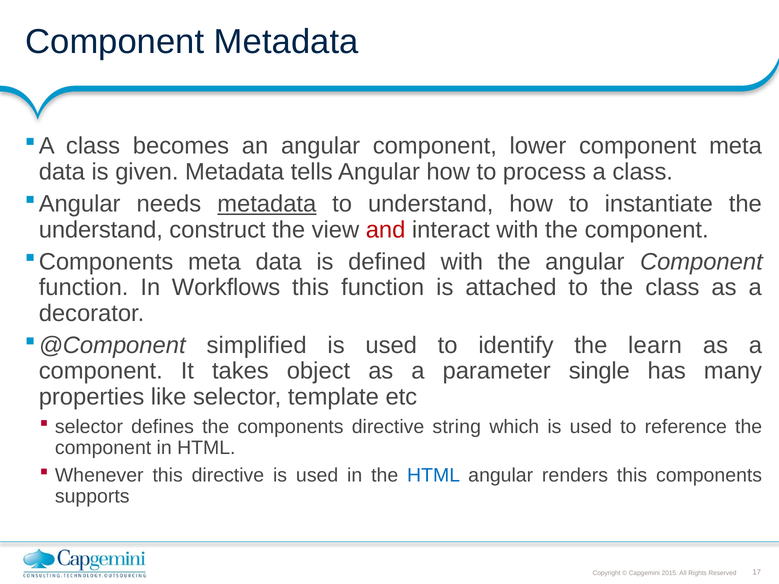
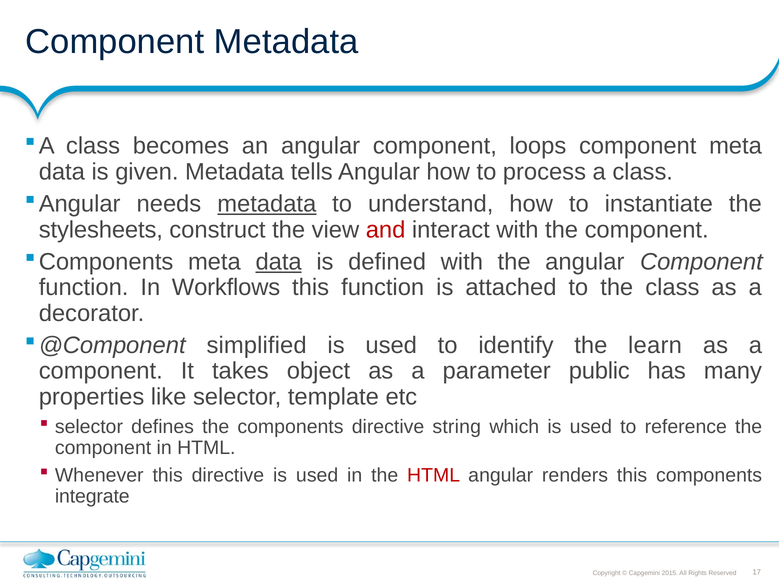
lower: lower -> loops (538, 146)
understand: understand -> stylesheets (101, 230)
data underline: none -> present (279, 262)
single: single -> public (599, 371)
HTML colour: blue -> red (434, 475)
supports: supports -> integrate (92, 497)
